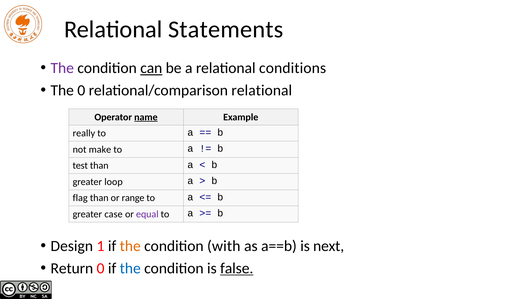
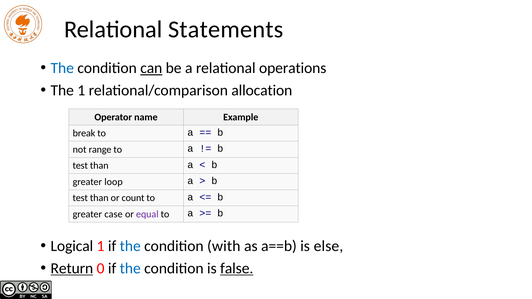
The colour: purple -> blue (62, 68)
conditions: conditions -> operations (293, 68)
The 0: 0 -> 1 (81, 90)
relational/comparison relational: relational -> allocation (262, 90)
name underline: present -> none (146, 117)
really: really -> break (84, 133)
make: make -> range (100, 150)
flag: flag -> test (80, 198)
range: range -> count (133, 198)
Design: Design -> Logical (72, 246)
the colour: orange -> blue (130, 246)
next: next -> else (328, 246)
Return underline: none -> present (72, 269)
